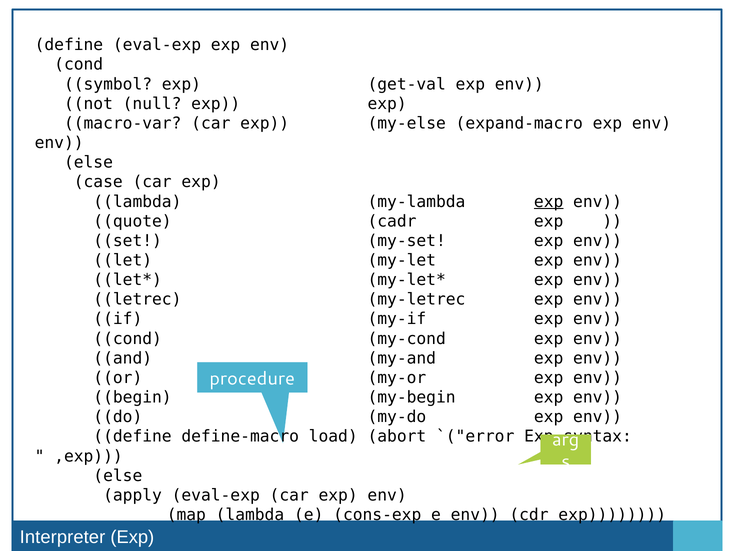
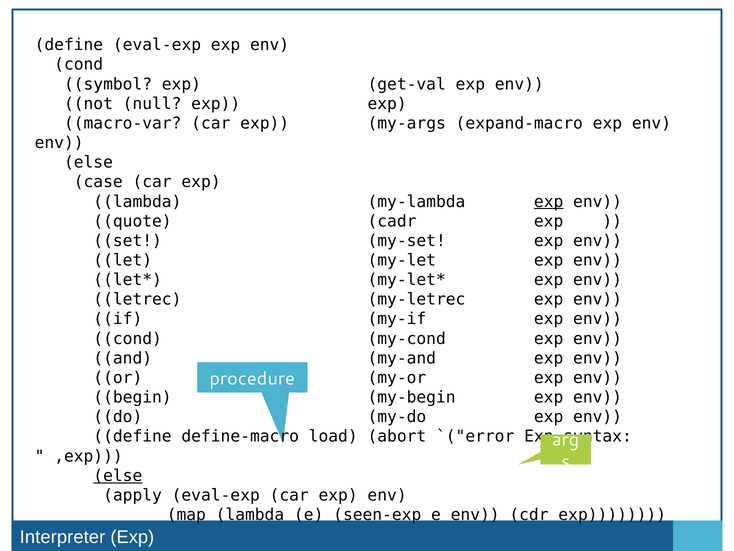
my-else: my-else -> my-args (407, 123)
else underline: none -> present (118, 475)
cons-exp: cons-exp -> seen-exp (377, 514)
